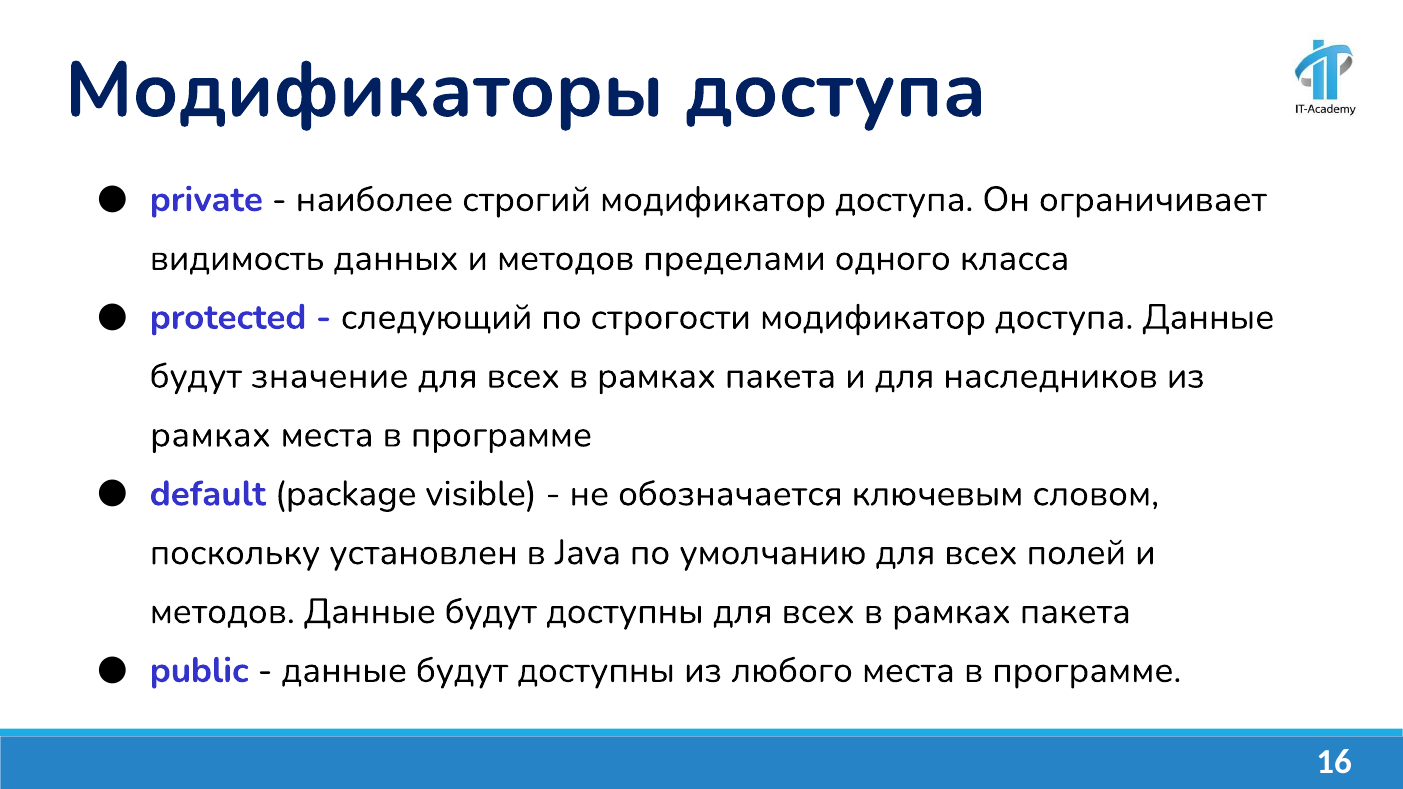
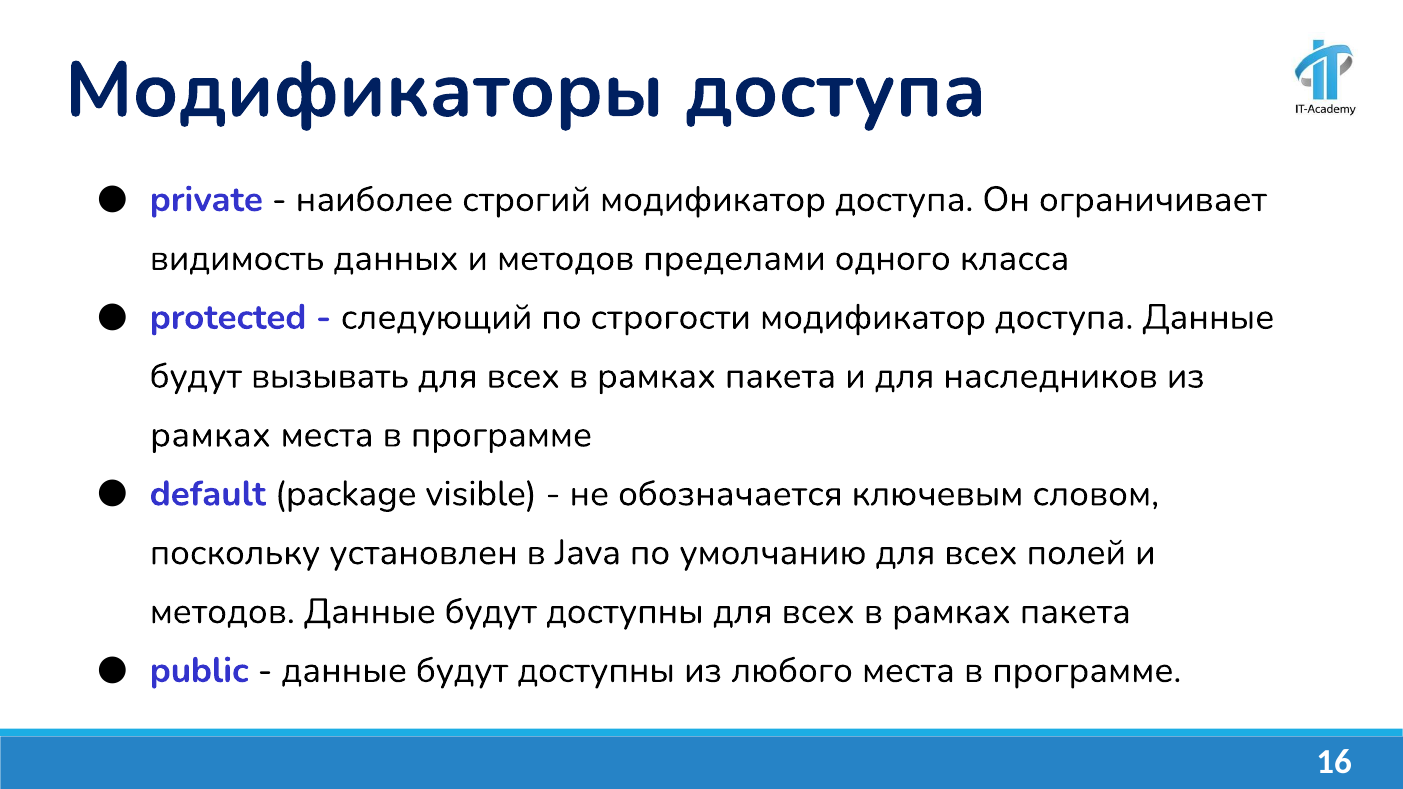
значение: значение -> вызывать (330, 376)
